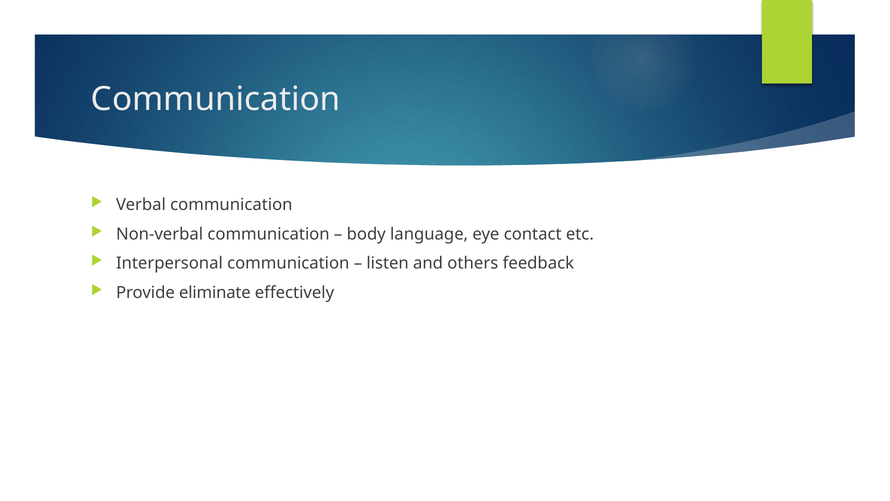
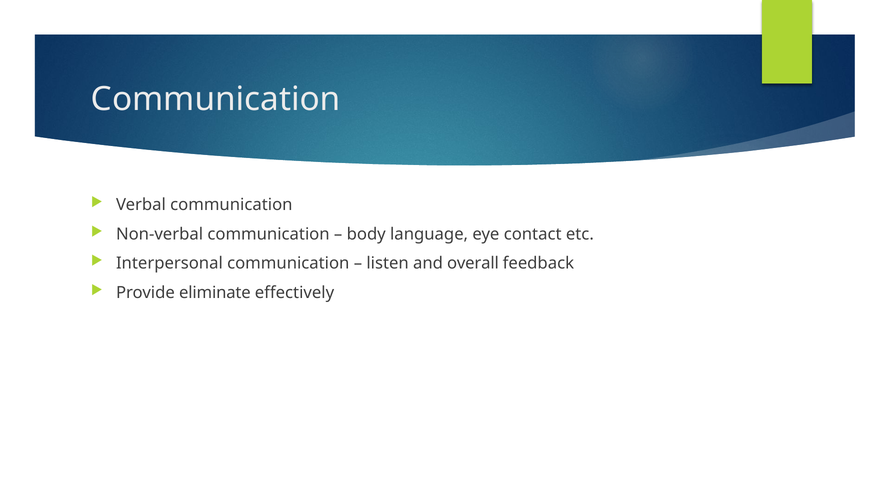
others: others -> overall (473, 263)
